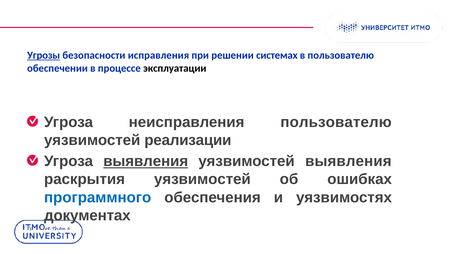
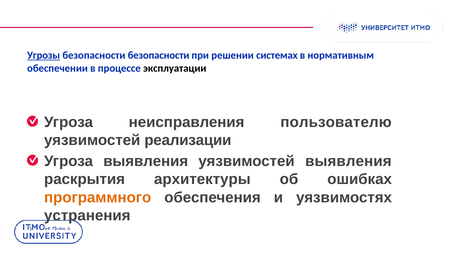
безопасности исправления: исправления -> безопасности (159, 56)
в пользователю: пользователю -> нормативным (341, 56)
выявления underline: present -> none (146, 161)
раскрытия уязвимостей: уязвимостей -> архитектуры (202, 180)
программного colour: blue -> orange (98, 198)
документах: документах -> устранения (87, 216)
